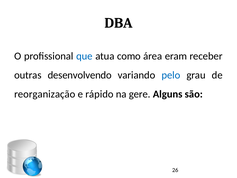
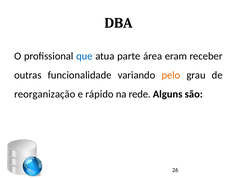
como: como -> parte (129, 56)
desenvolvendo: desenvolvendo -> funcionalidade (80, 75)
pelo colour: blue -> orange (171, 75)
gere: gere -> rede (140, 94)
